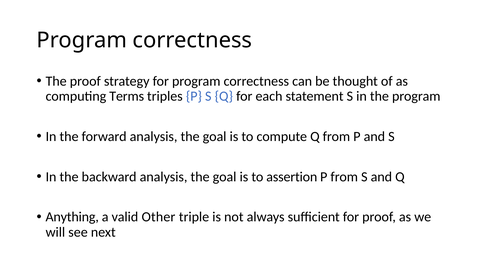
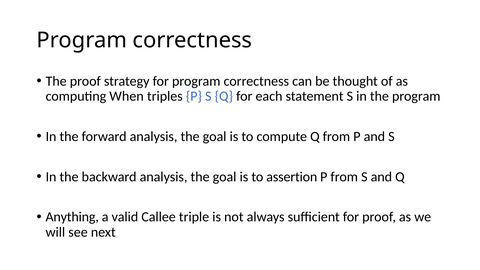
Terms: Terms -> When (127, 96)
Other: Other -> Callee (159, 217)
